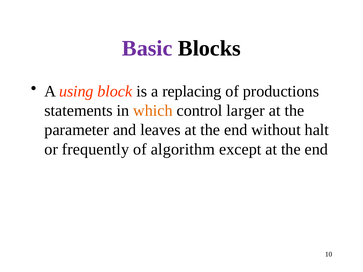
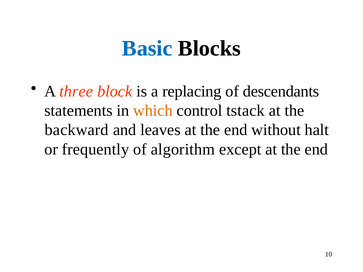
Basic colour: purple -> blue (147, 48)
using: using -> three (76, 91)
productions: productions -> descendants (281, 91)
larger: larger -> tstack (246, 111)
parameter: parameter -> backward (77, 130)
